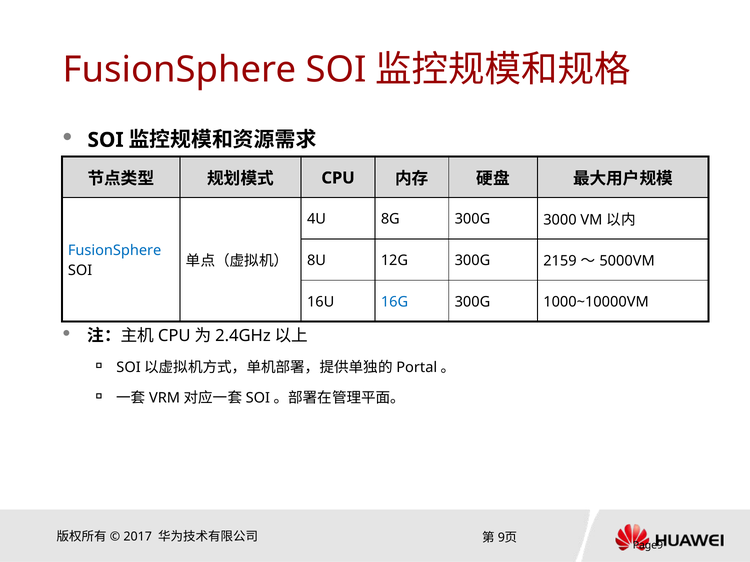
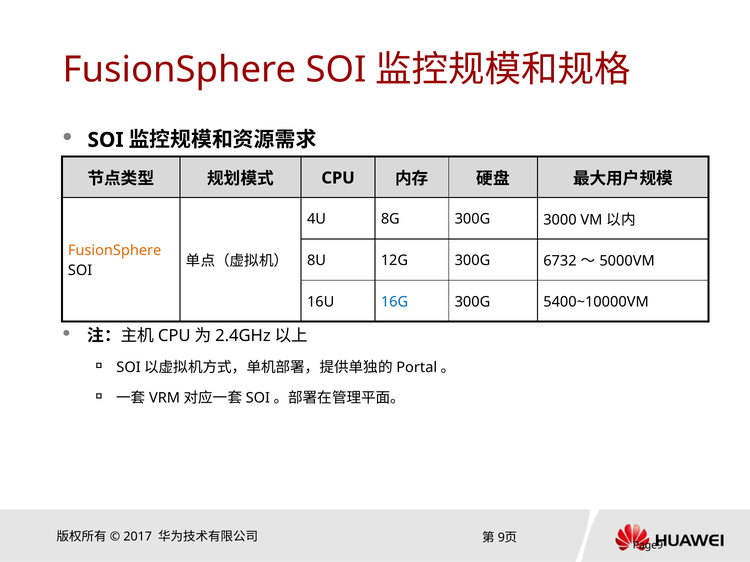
FusionSphere colour: blue -> orange (115, 251)
2159: 2159 -> 6732 (560, 261)
1000~10000VM: 1000~10000VM -> 5400~10000VM (596, 302)
